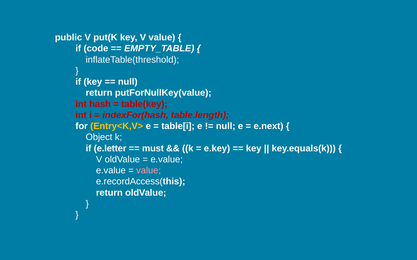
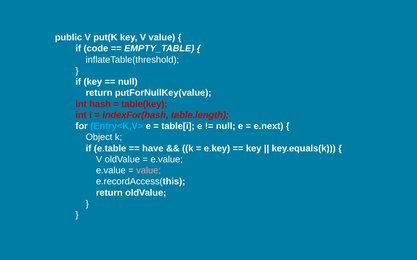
Entry<K,V> colour: yellow -> light blue (117, 126)
e.letter: e.letter -> e.table (110, 149)
must: must -> have (153, 149)
